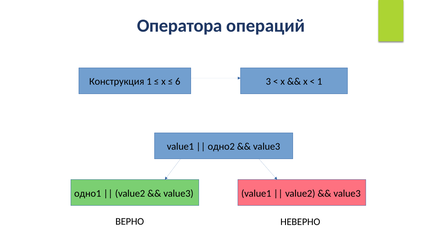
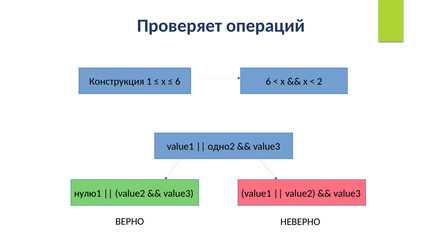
Оператора: Оператора -> Проверяет (179, 26)
6 3: 3 -> 6 (268, 82)
1: 1 -> 2 (320, 82)
одно1: одно1 -> нулю1 (88, 194)
